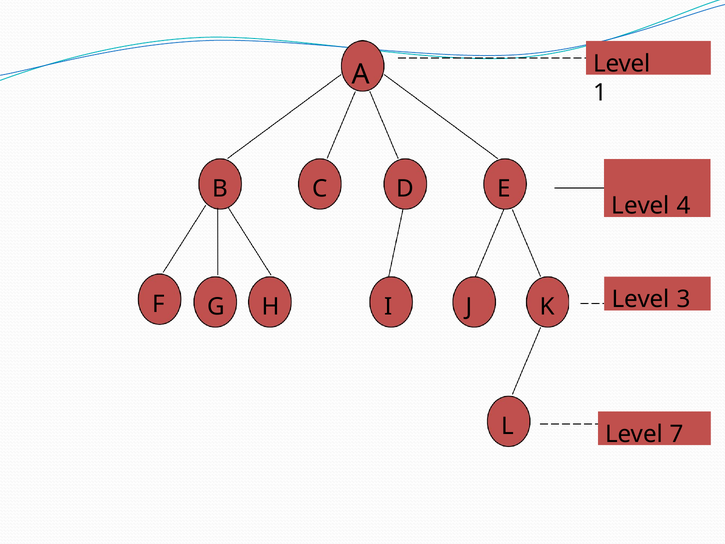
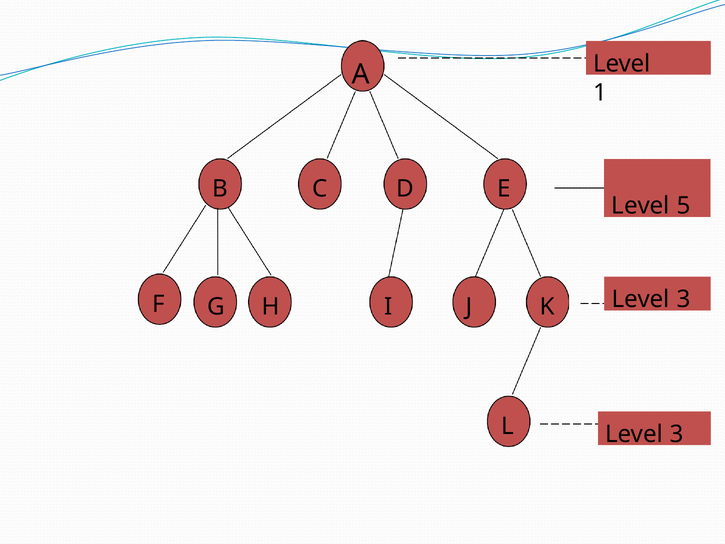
Level 4: 4 -> 5 (684, 206)
7: 7 -> 3 (677, 434)
